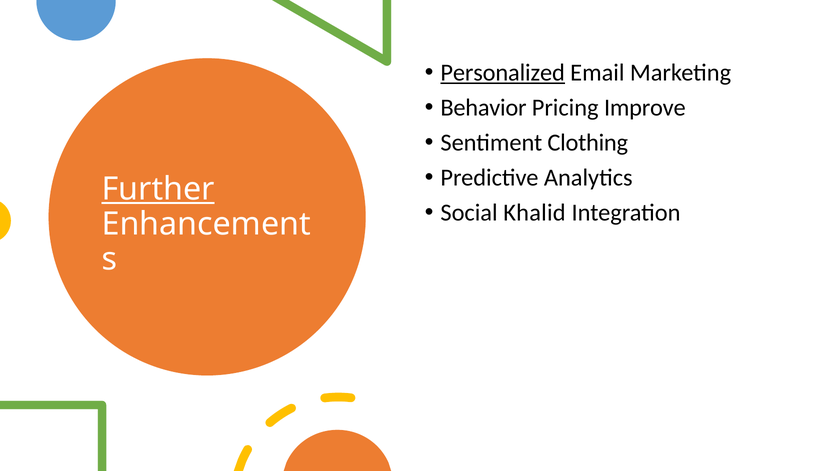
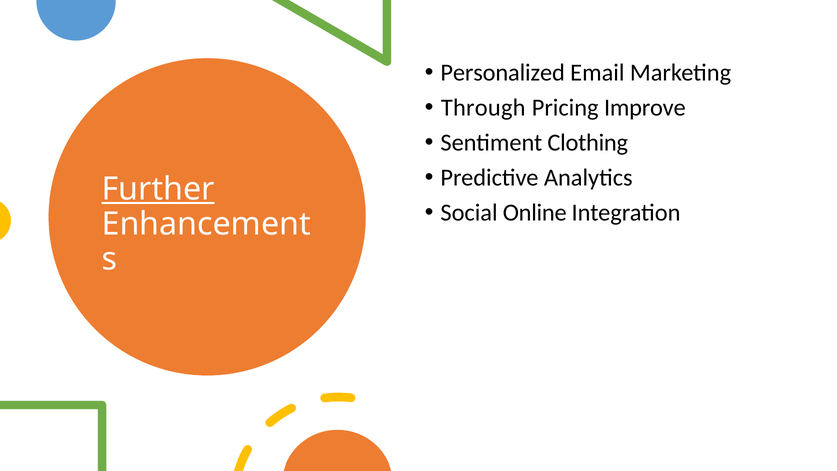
Personalized underline: present -> none (503, 72)
Behavior: Behavior -> Through (483, 108)
Khalid: Khalid -> Online (535, 213)
